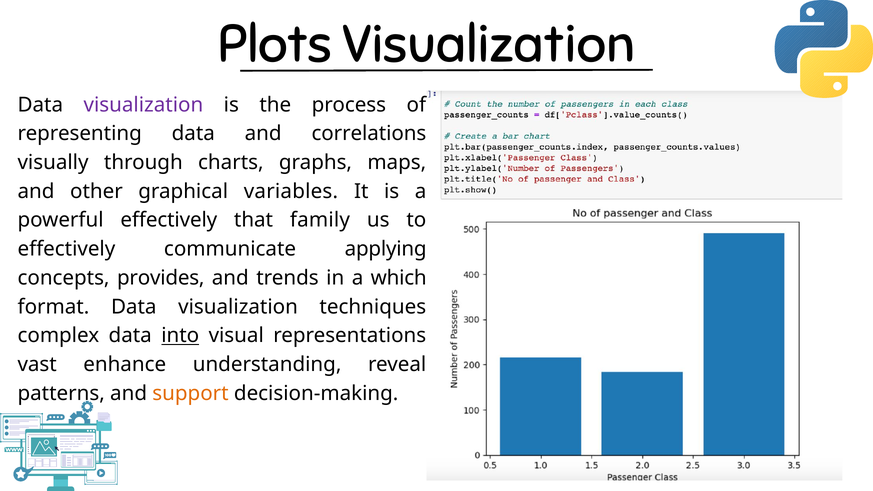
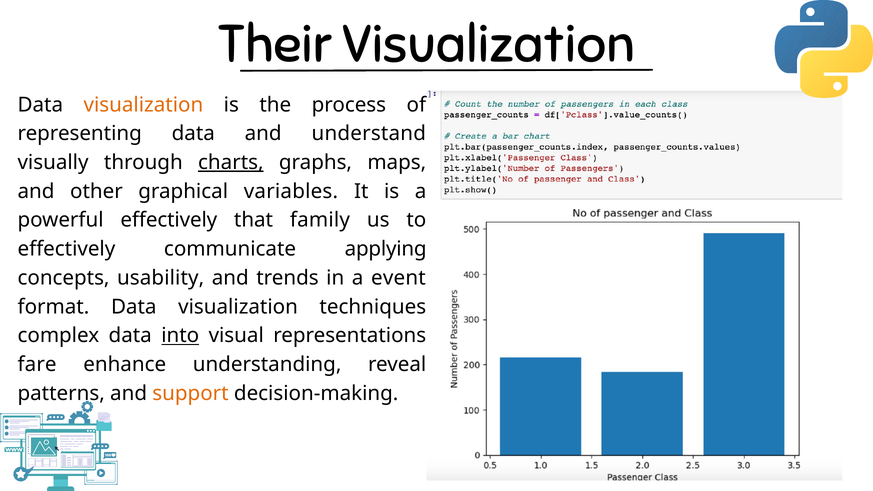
Plots: Plots -> Their (275, 45)
visualization colour: purple -> orange (143, 105)
correlations: correlations -> understand (369, 134)
charts underline: none -> present (231, 162)
provides: provides -> usability (161, 278)
which: which -> event (398, 278)
vast: vast -> fare (37, 364)
